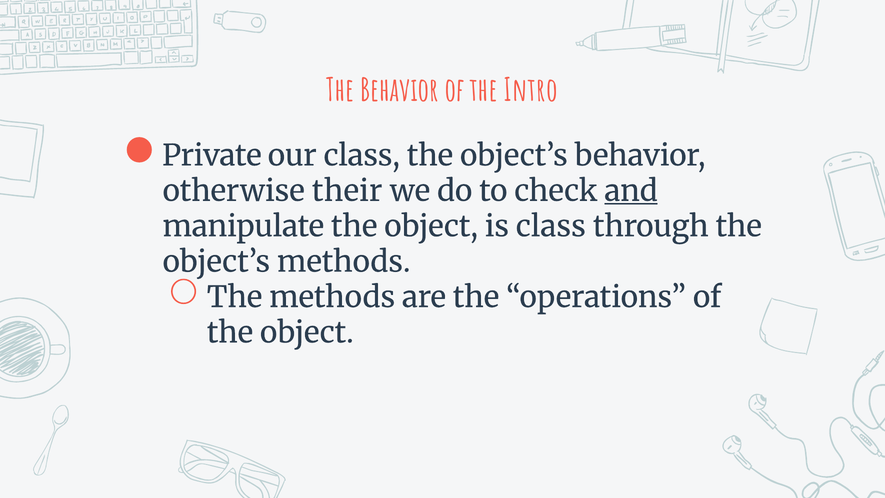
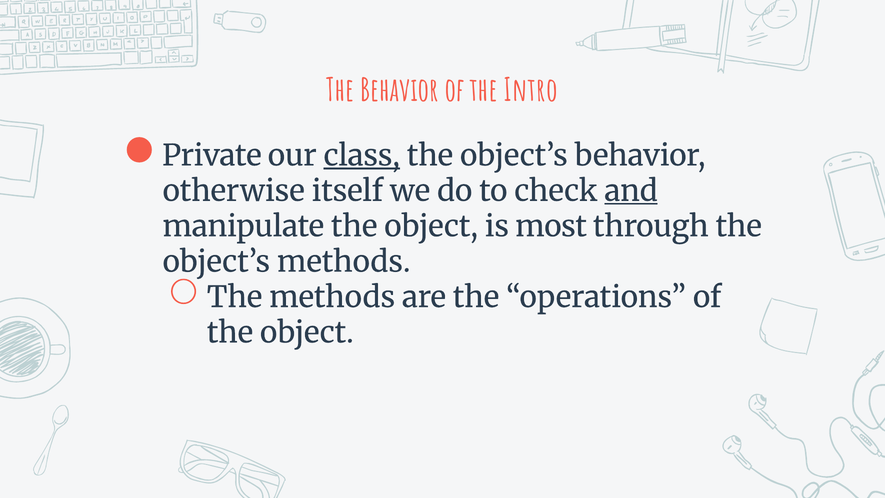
class underline: none -> present (362, 156)
their: their -> itself (347, 191)
is class: class -> most (551, 226)
